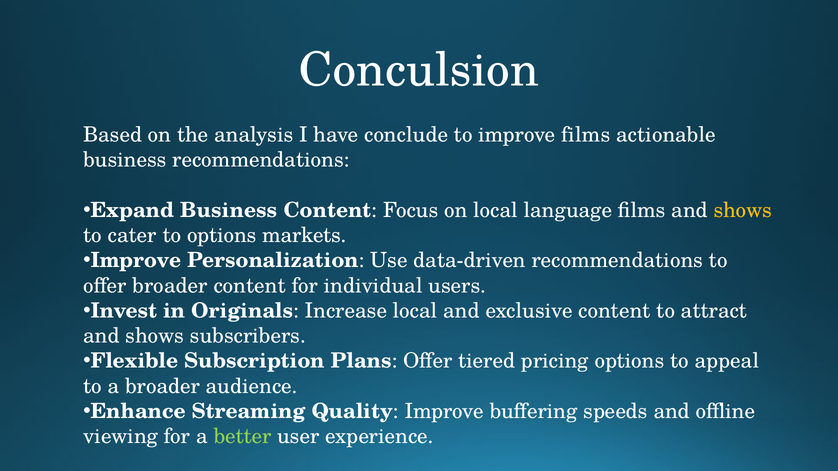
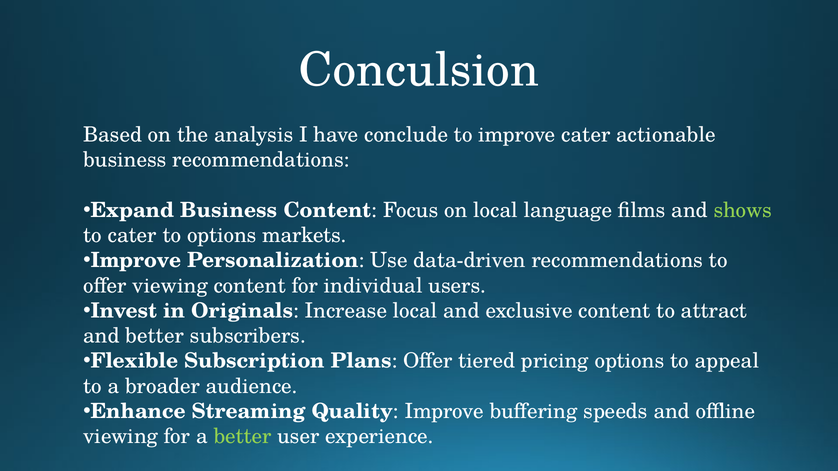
improve films: films -> cater (586, 135)
shows colour: yellow -> light green (743, 210)
offer broader: broader -> viewing (170, 286)
shows: shows -> better (155, 336)
